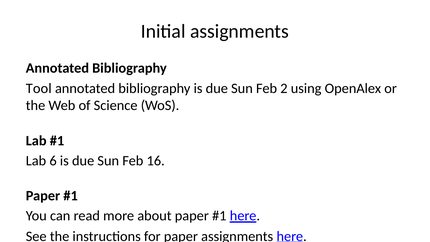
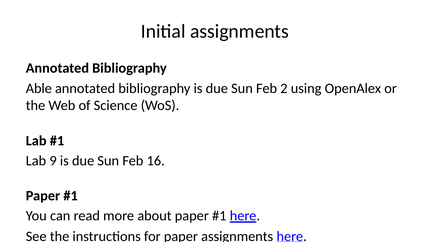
Tool: Tool -> Able (39, 88)
6: 6 -> 9 (53, 161)
